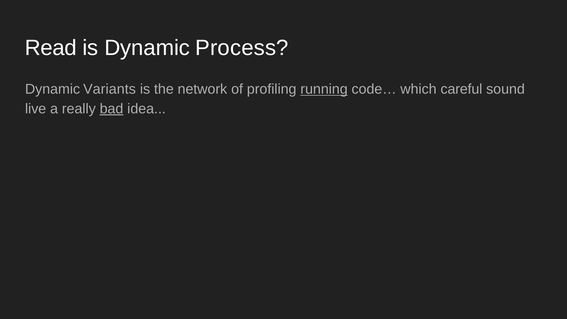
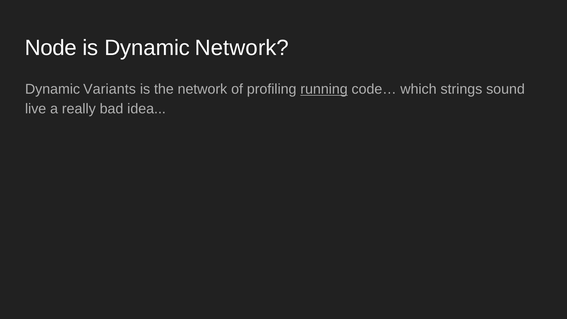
Read: Read -> Node (51, 48)
Dynamic Process: Process -> Network (242, 48)
careful: careful -> strings (461, 89)
bad underline: present -> none (111, 109)
